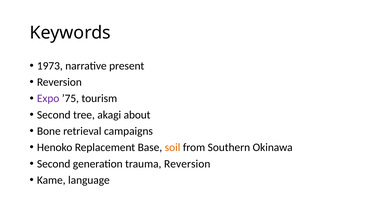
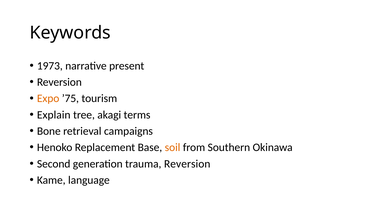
Expo colour: purple -> orange (48, 98)
Second: Second -> Explain (54, 115)
about: about -> terms (137, 115)
